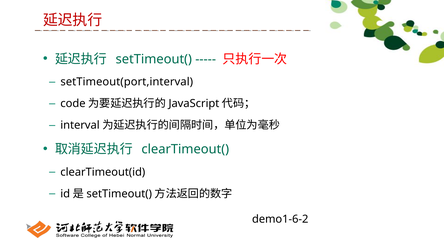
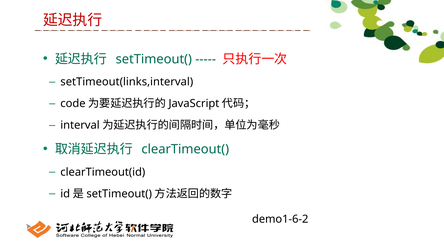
setTimeout(port,interval: setTimeout(port,interval -> setTimeout(links,interval (127, 82)
